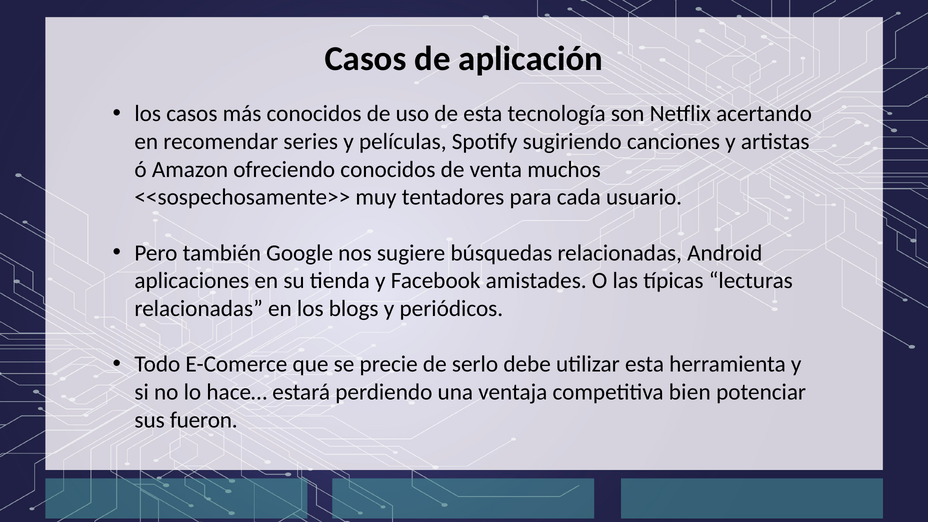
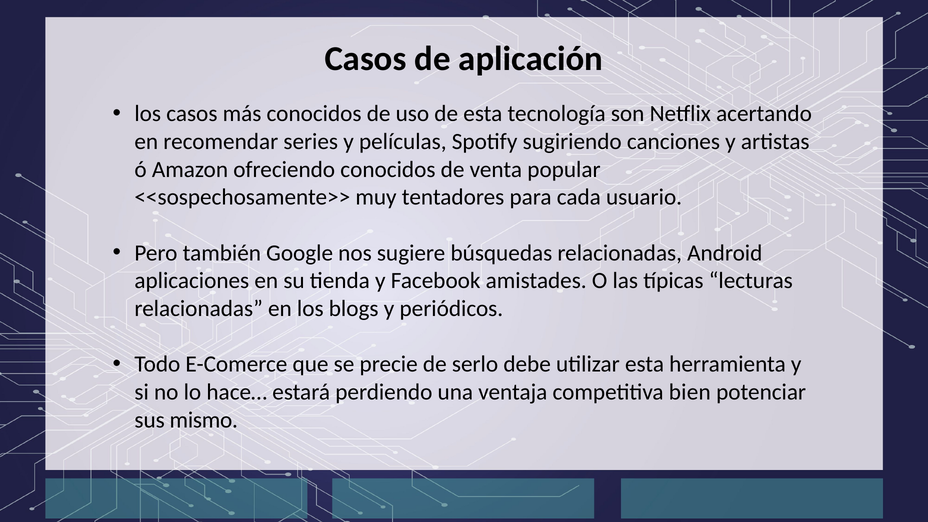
muchos: muchos -> popular (564, 169)
fueron: fueron -> mismo (204, 420)
